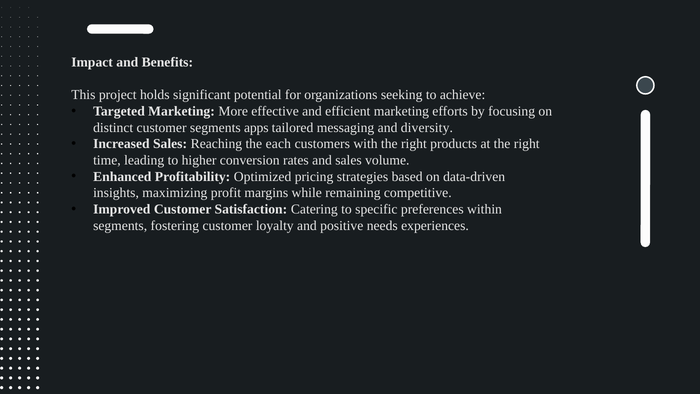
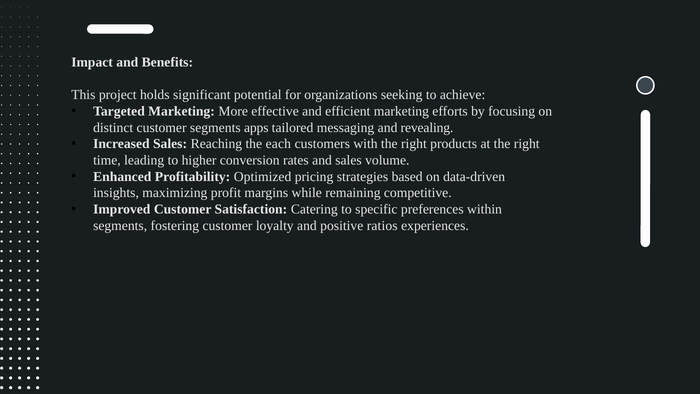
diversity: diversity -> revealing (427, 128)
needs: needs -> ratios (382, 226)
